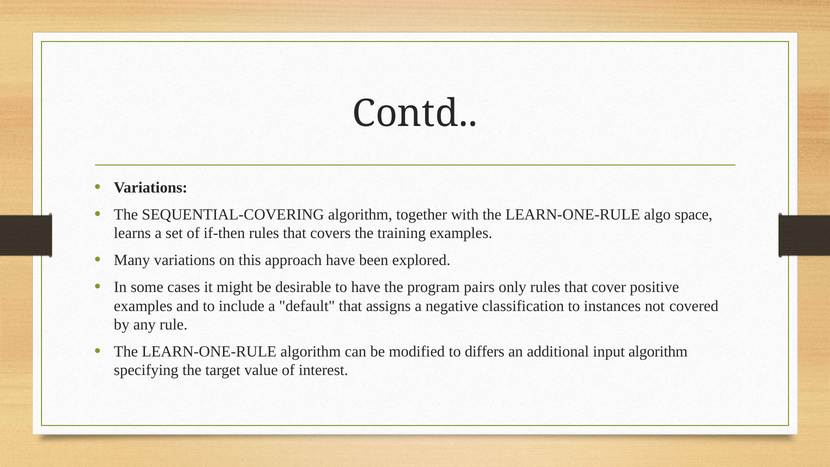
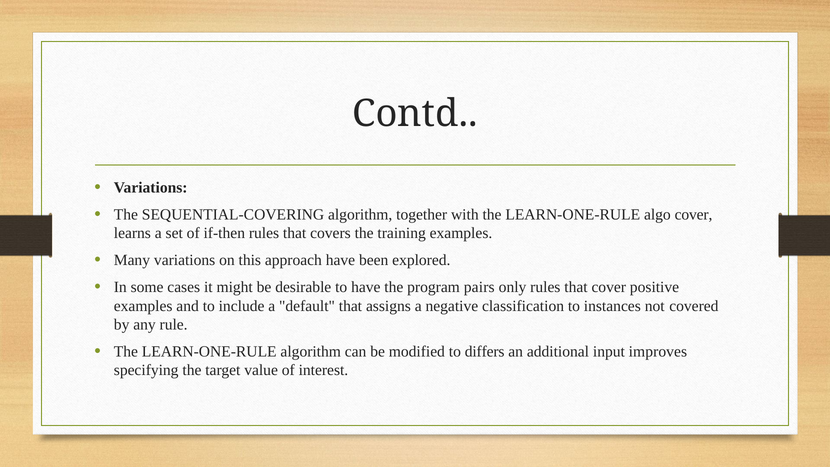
algo space: space -> cover (694, 215)
input algorithm: algorithm -> improves (658, 352)
